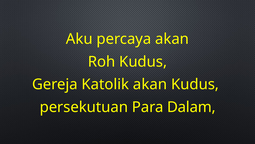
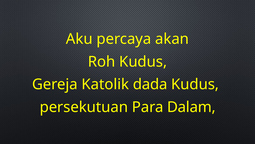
Katolik akan: akan -> dada (150, 84)
